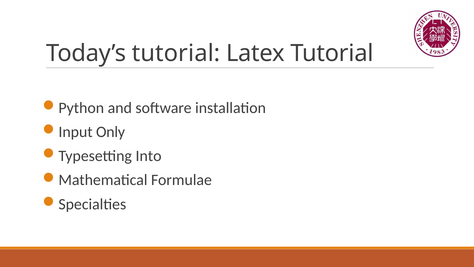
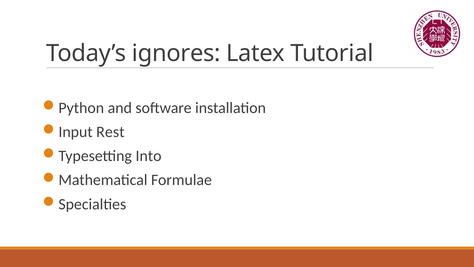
Today’s tutorial: tutorial -> ignores (176, 53)
Only: Only -> Rest (110, 132)
